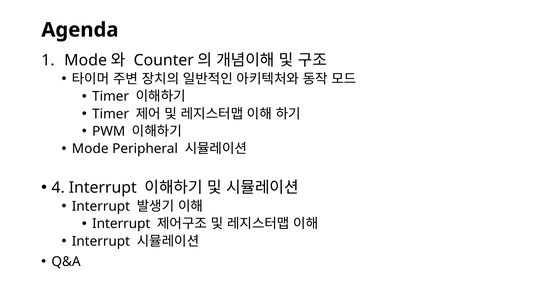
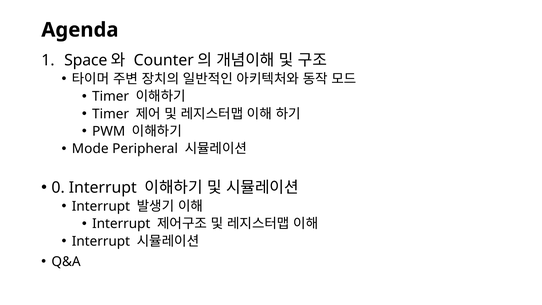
Mode: Mode -> Space (86, 60)
4: 4 -> 0 (58, 188)
